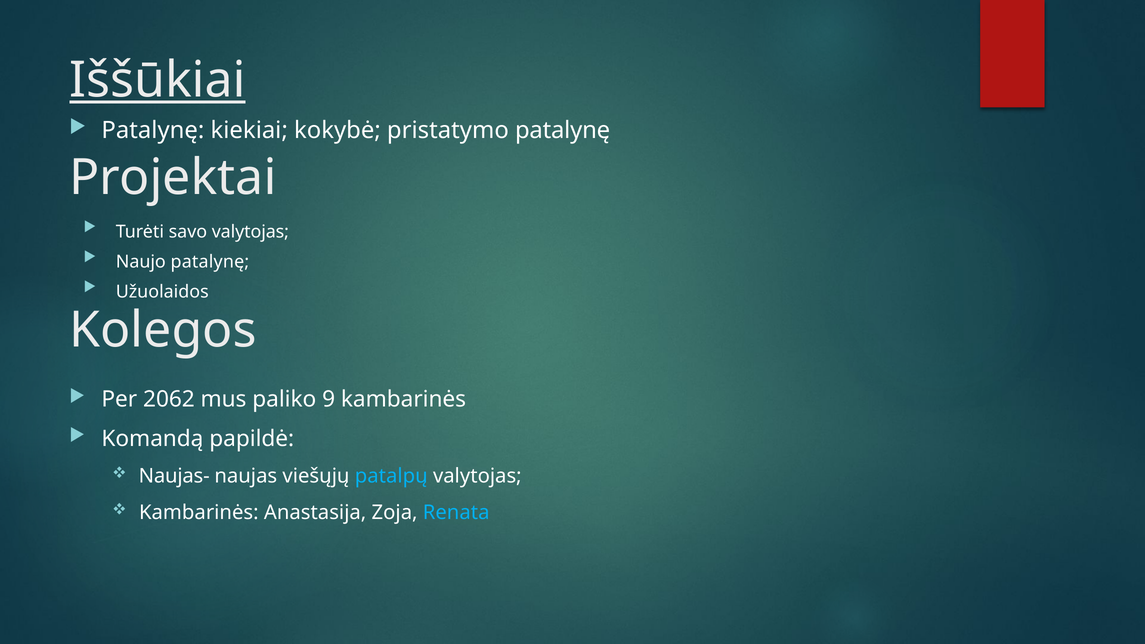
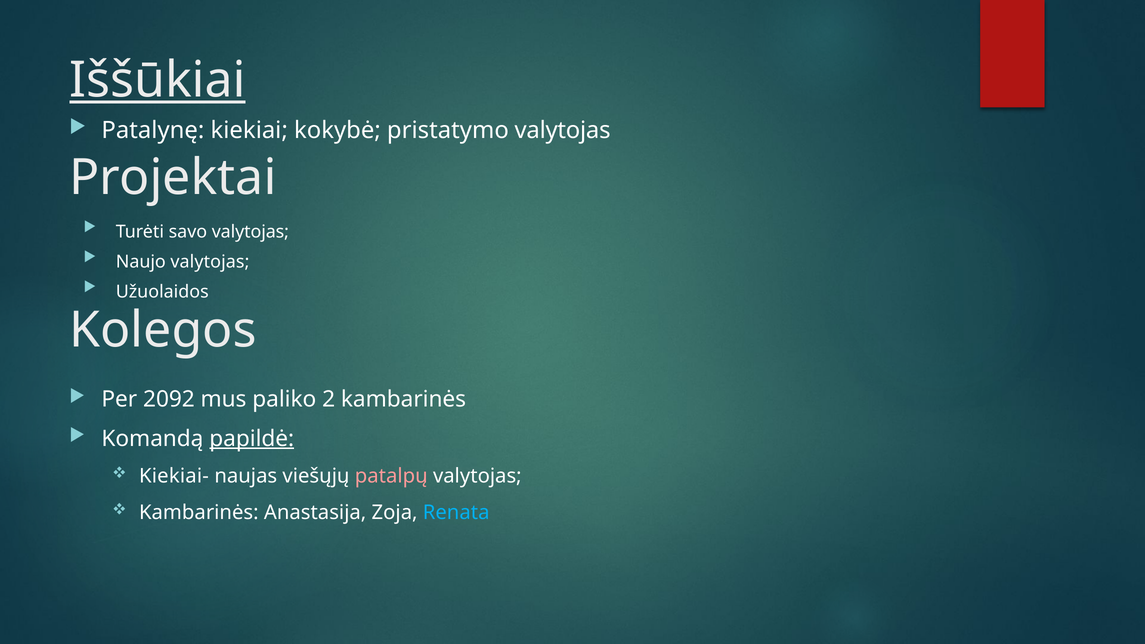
pristatymo patalynę: patalynę -> valytojas (563, 130)
Naujo patalynę: patalynę -> valytojas (210, 262)
2062: 2062 -> 2092 (169, 399)
9: 9 -> 2 (329, 399)
papildė underline: none -> present (252, 439)
Naujas-: Naujas- -> Kiekiai- (174, 476)
patalpų colour: light blue -> pink (391, 476)
